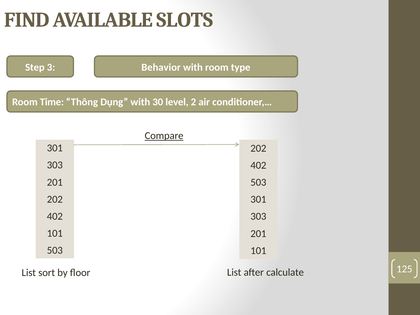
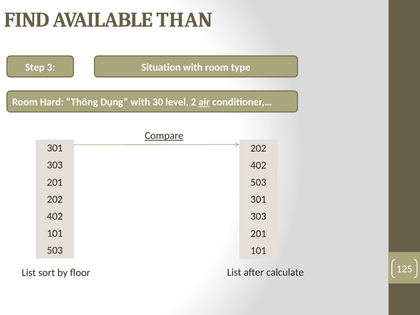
SLOTS: SLOTS -> THAN (185, 20)
Behavior: Behavior -> Situation (161, 67)
Time: Time -> Hard (52, 102)
air underline: none -> present (204, 102)
